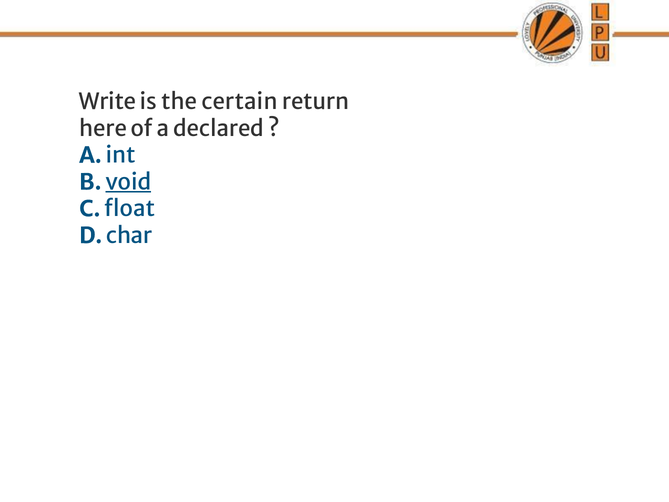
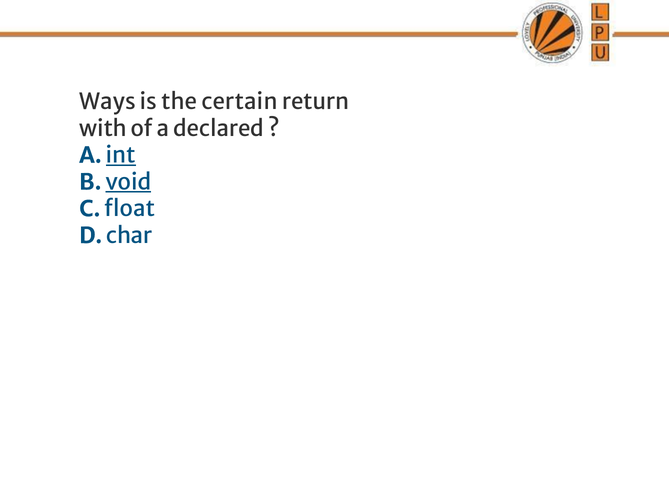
Write: Write -> Ways (107, 102)
here: here -> with (103, 129)
int underline: none -> present (121, 155)
